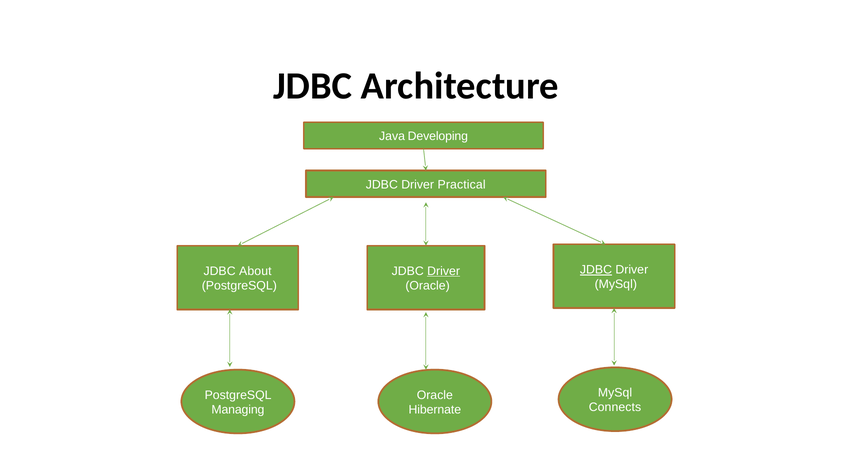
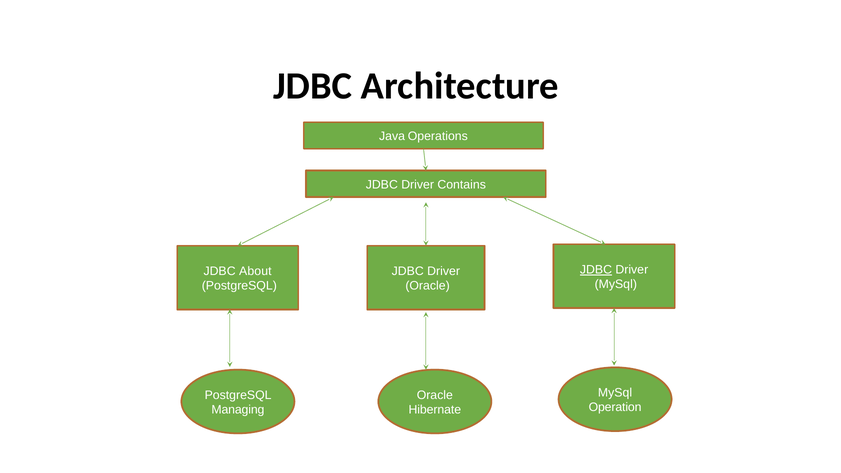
Developing: Developing -> Operations (438, 136)
Practical: Practical -> Contains (462, 185)
Driver underline: present -> none (444, 271)
Connects: Connects -> Operation (615, 407)
